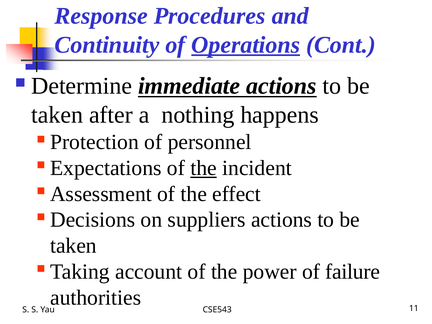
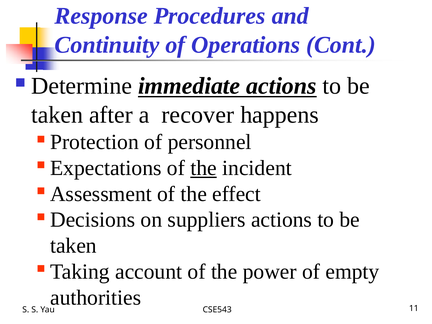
Operations underline: present -> none (246, 45)
nothing: nothing -> recover (198, 115)
failure: failure -> empty (352, 272)
